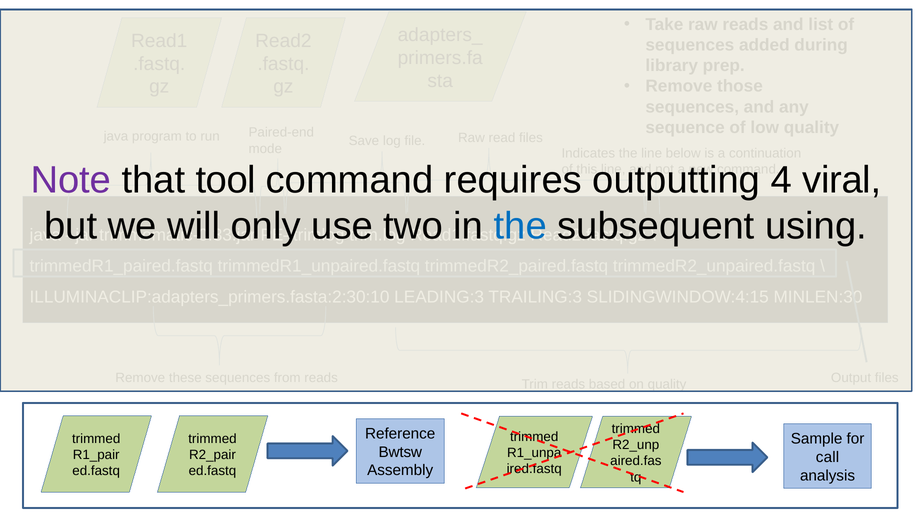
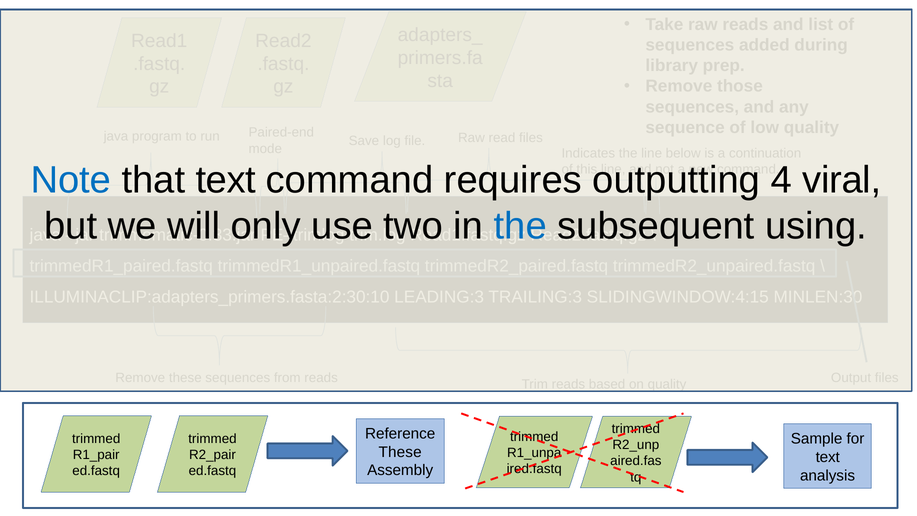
Note colour: purple -> blue (71, 180)
that tool: tool -> text (226, 180)
Bwtsw: Bwtsw -> These (400, 452)
call: call -> text (828, 457)
